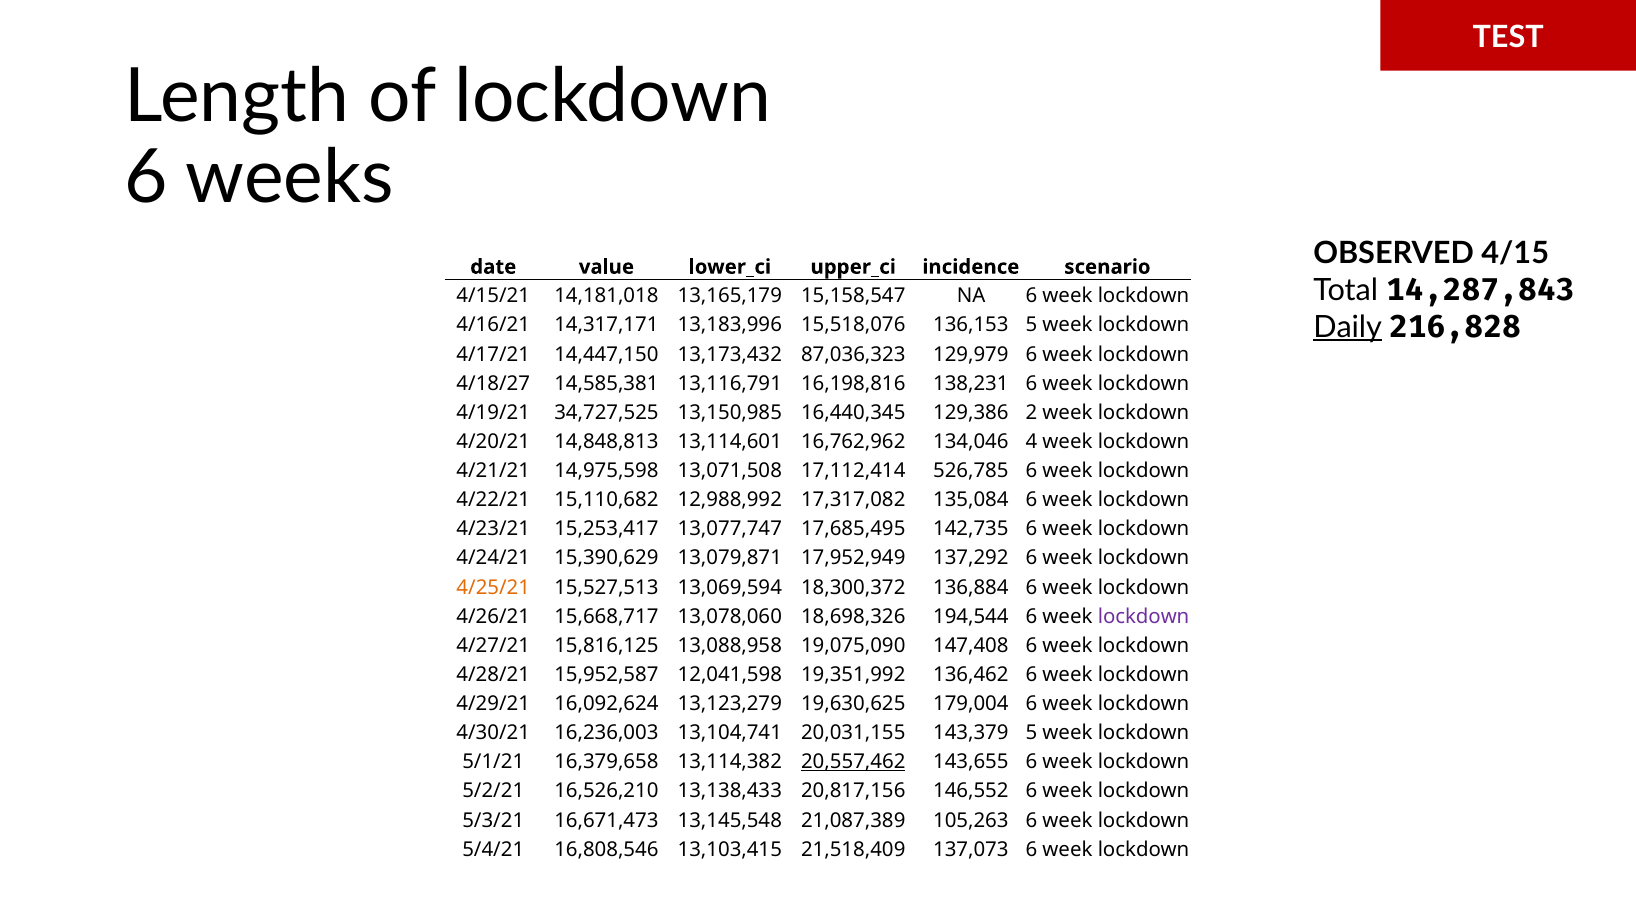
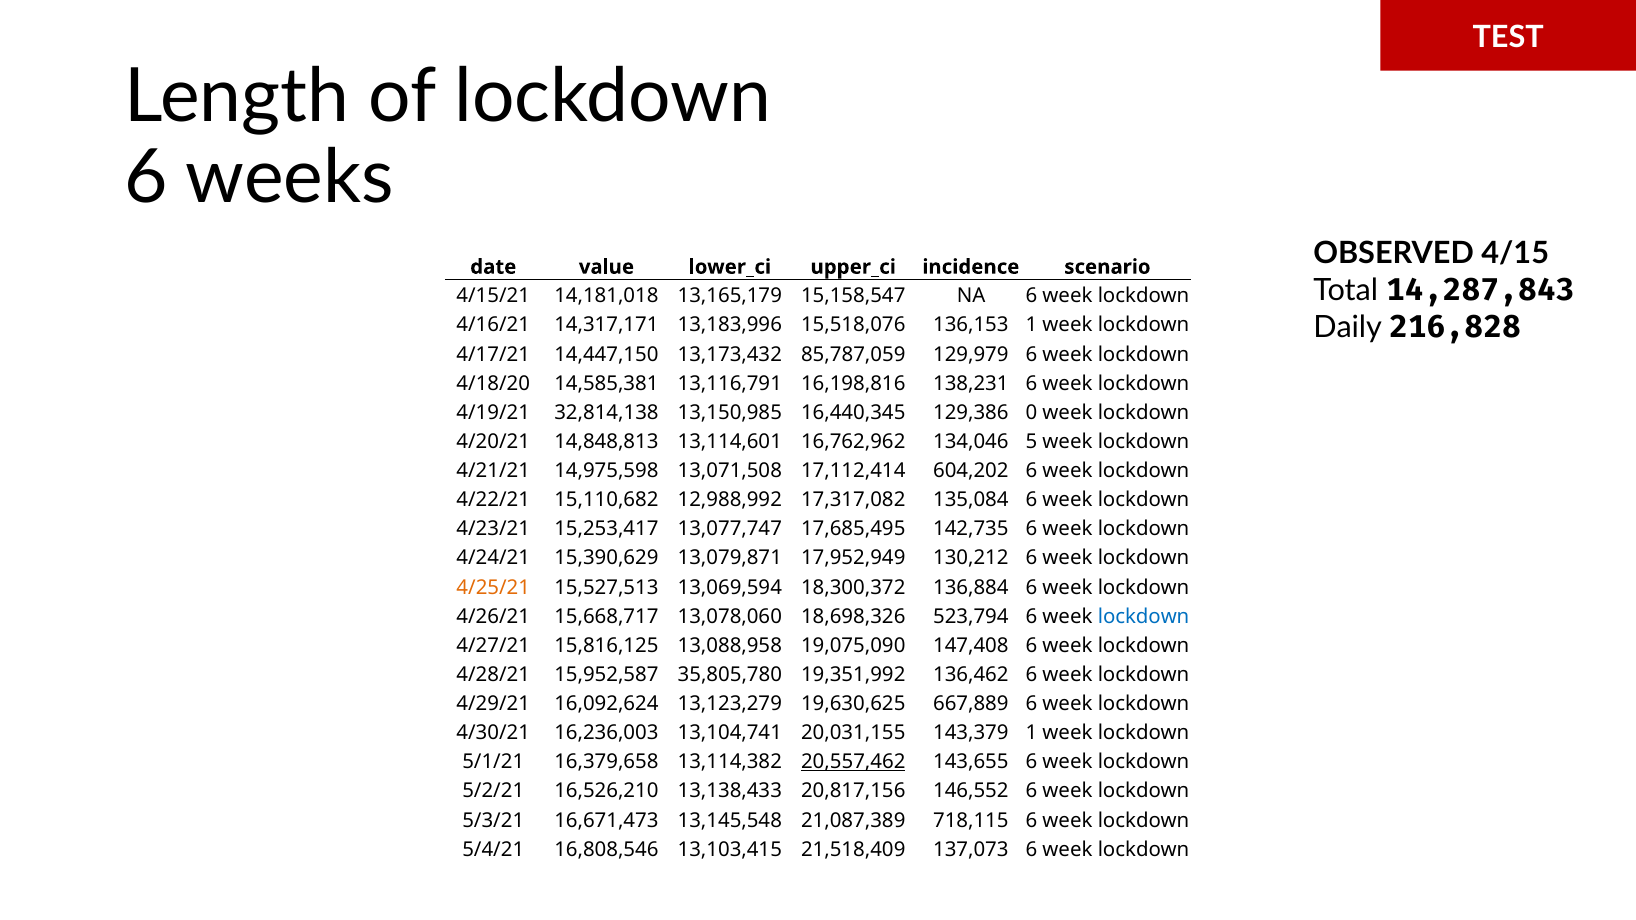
Daily underline: present -> none (1348, 327)
136,153 5: 5 -> 1 (1031, 325)
87,036,323: 87,036,323 -> 85,787,059 (853, 354)
4/18/27: 4/18/27 -> 4/18/20 (493, 384)
34,727,525: 34,727,525 -> 32,814,138 (606, 413)
2: 2 -> 0 (1031, 413)
4: 4 -> 5 (1031, 442)
526,785: 526,785 -> 604,202 (971, 471)
137,292: 137,292 -> 130,212 (971, 558)
194,544: 194,544 -> 523,794 (971, 617)
lockdown colour: purple -> blue (1144, 617)
12,041,598: 12,041,598 -> 35,805,780 (730, 675)
179,004: 179,004 -> 667,889 (971, 704)
143,379 5: 5 -> 1 (1031, 733)
105,263: 105,263 -> 718,115 (971, 821)
